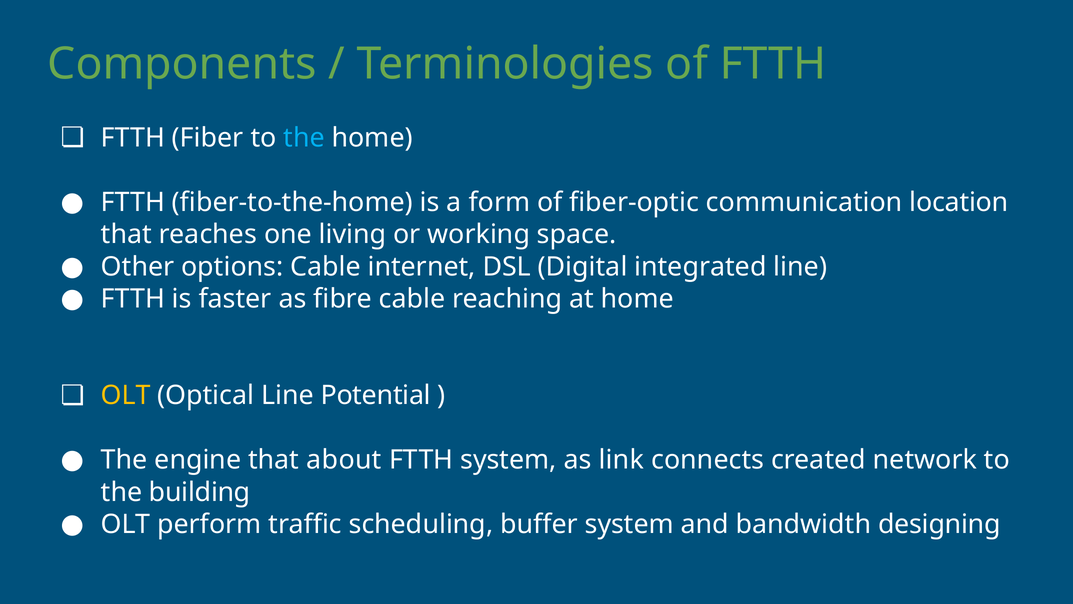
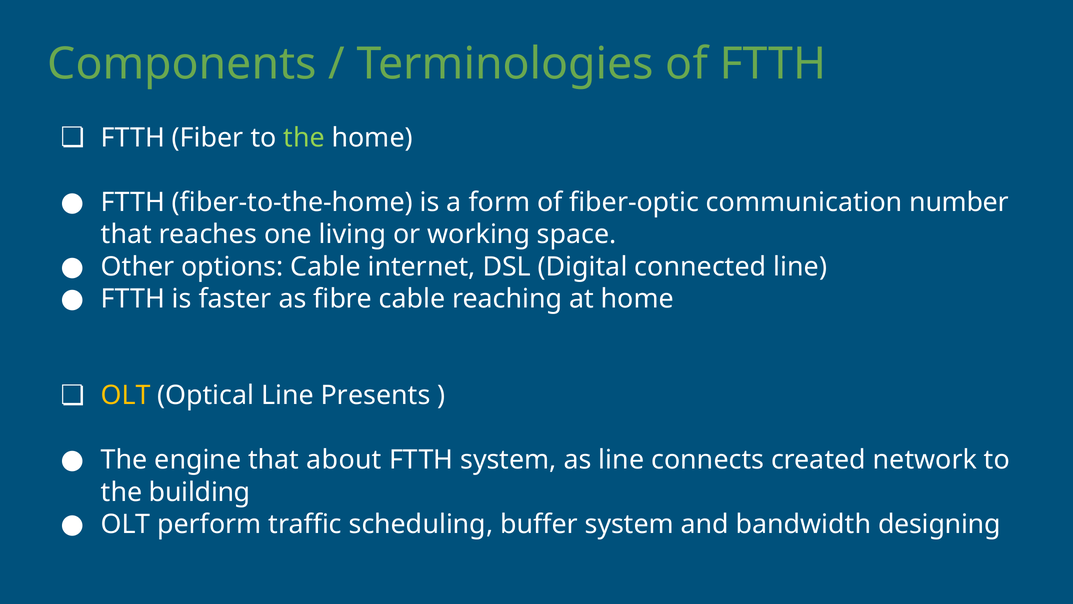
the colour: light blue -> light green (304, 138)
location: location -> number (959, 202)
integrated: integrated -> connected (700, 266)
Potential: Potential -> Presents (376, 395)
as link: link -> line (621, 460)
